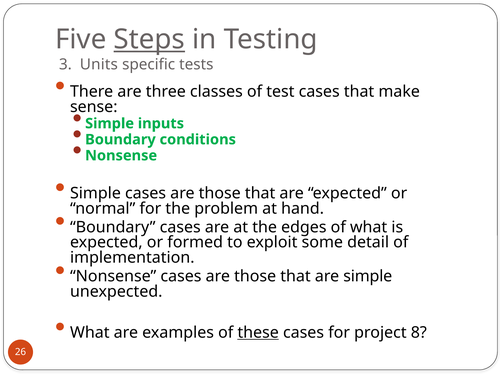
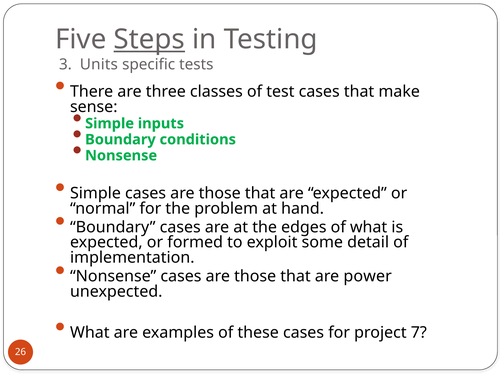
are simple: simple -> power (368, 277)
these underline: present -> none (258, 333)
8: 8 -> 7 (419, 333)
